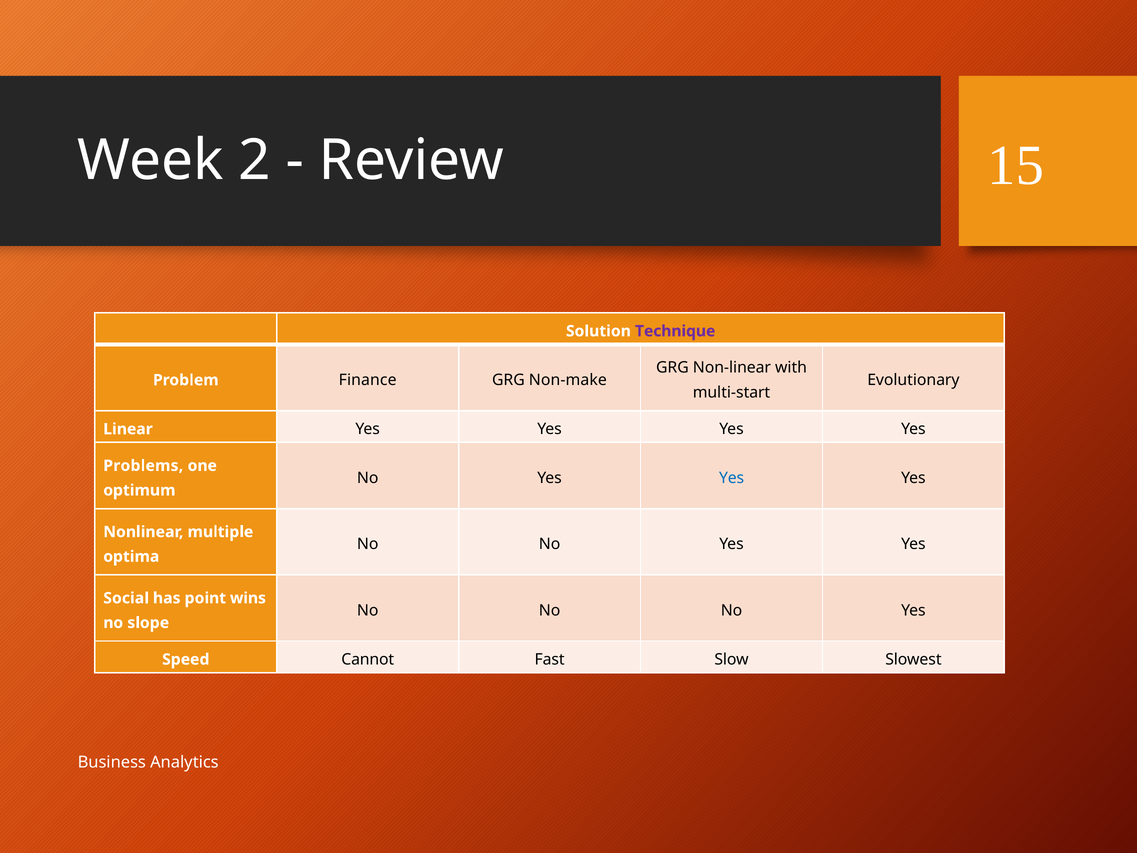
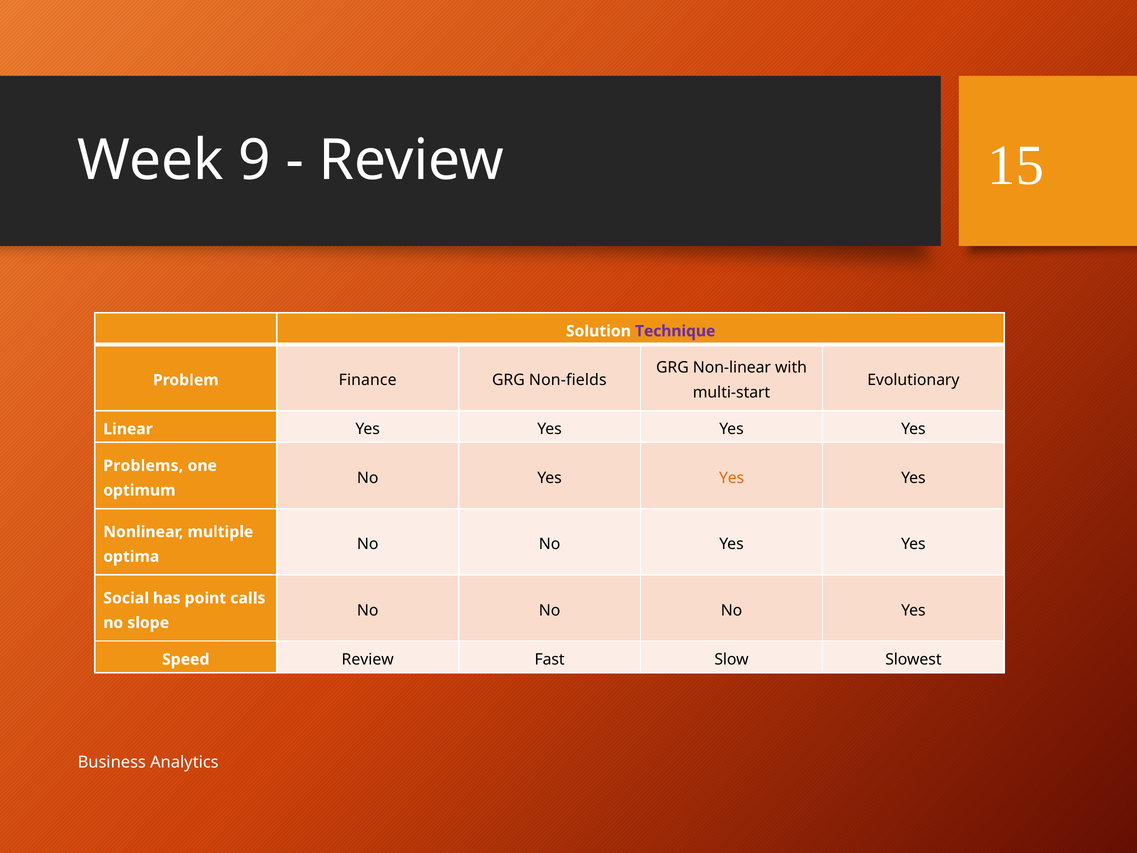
2: 2 -> 9 (255, 160)
Non-make: Non-make -> Non-fields (568, 380)
Yes colour: blue -> orange (732, 478)
wins: wins -> calls (248, 598)
Speed Cannot: Cannot -> Review (368, 659)
